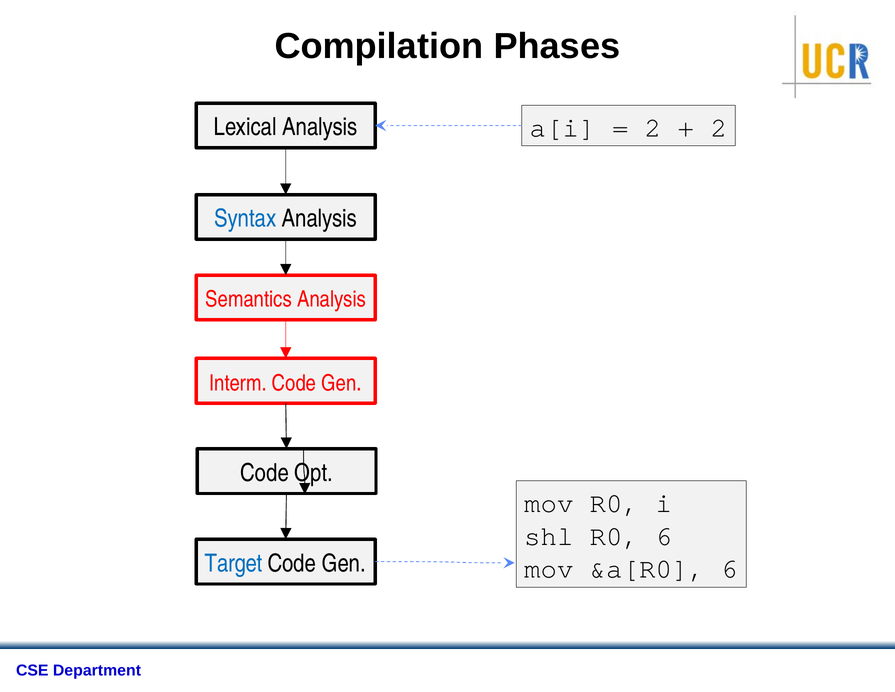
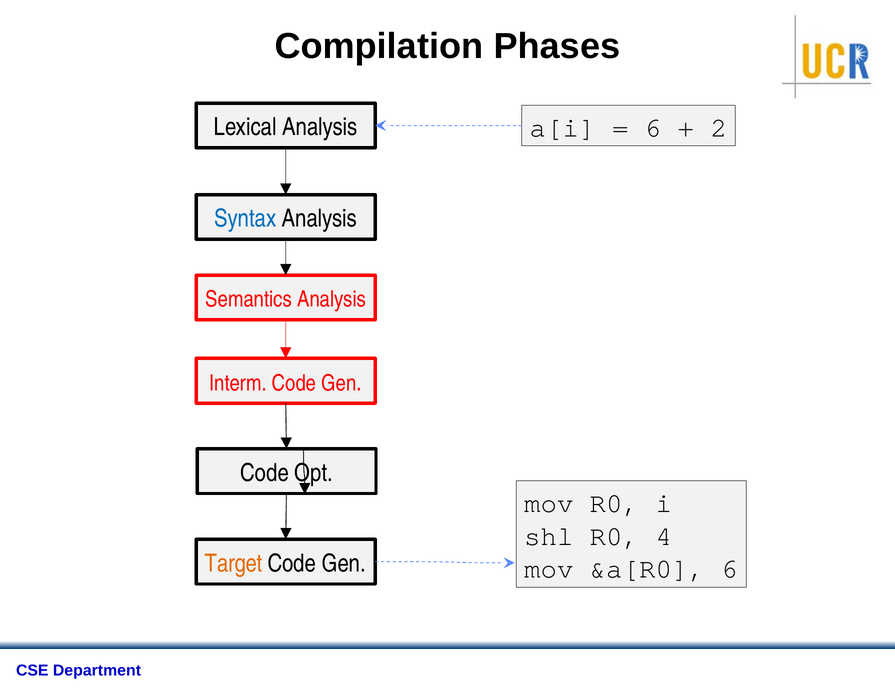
2: 2 -> 6 (653, 127)
R0 6: 6 -> 4 (664, 536)
Target colour: blue -> orange (234, 563)
